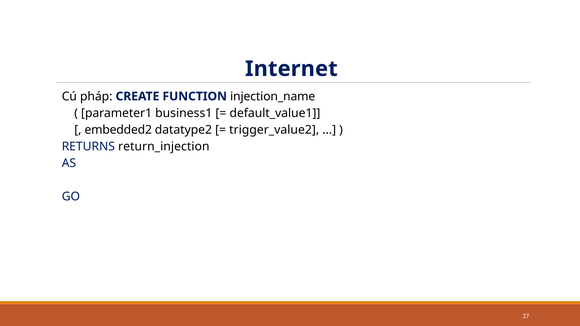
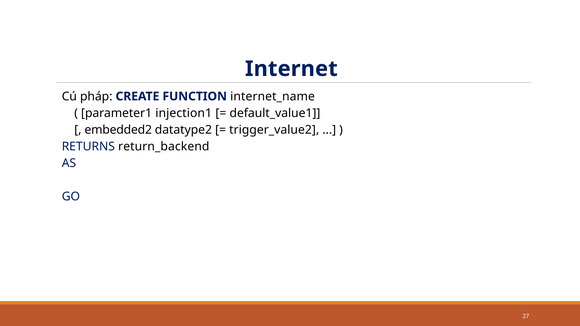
injection_name: injection_name -> internet_name (273, 96)
business1: business1 -> injection1 (184, 113)
return_injection: return_injection -> return_backend (164, 146)
